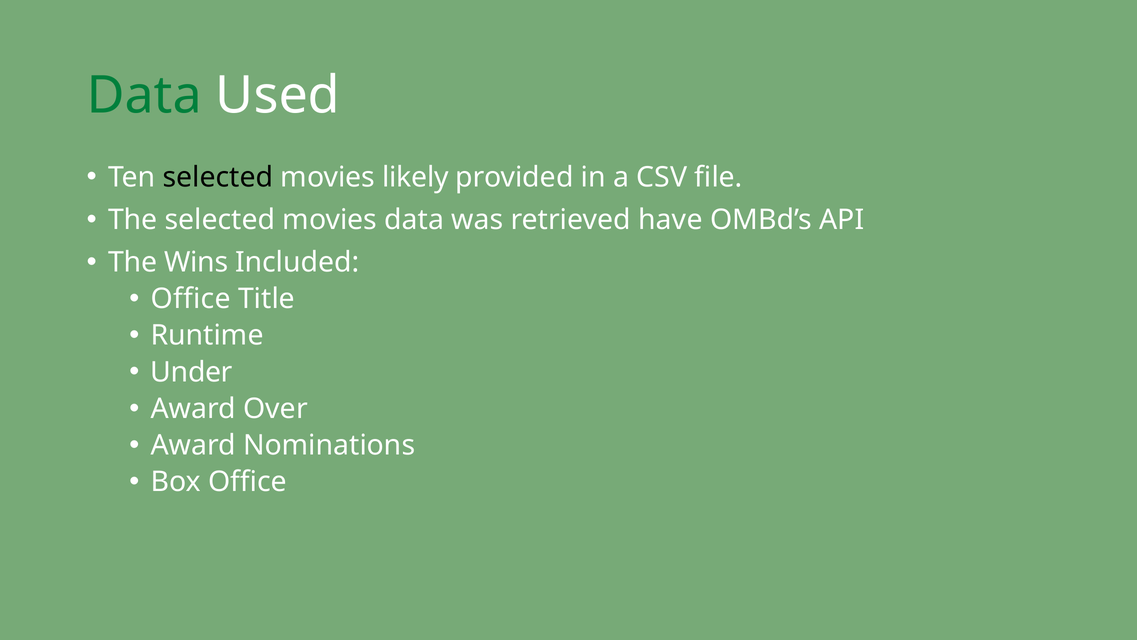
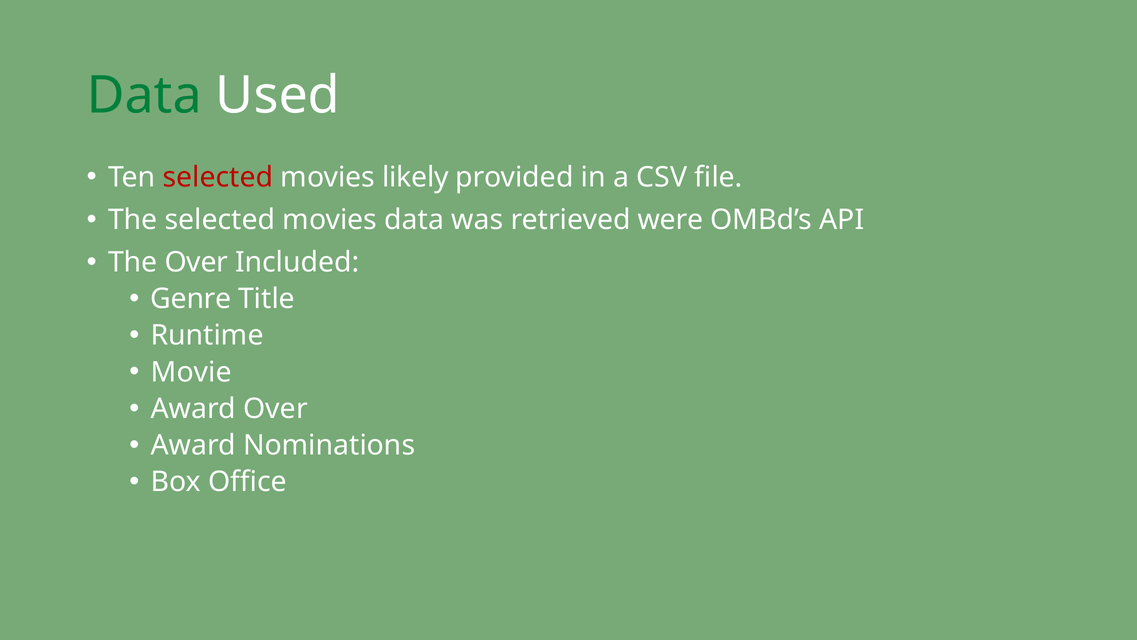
selected colour: black -> red (218, 177)
have: have -> were (671, 220)
The Wins: Wins -> Over (196, 262)
Office: Office -> Genre (191, 299)
Under: Under -> Movie (191, 372)
